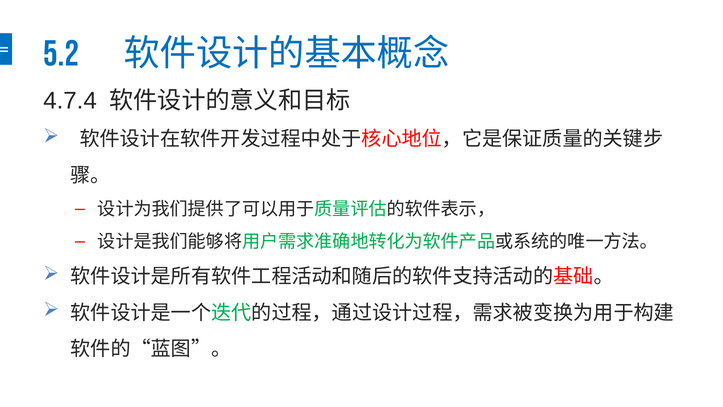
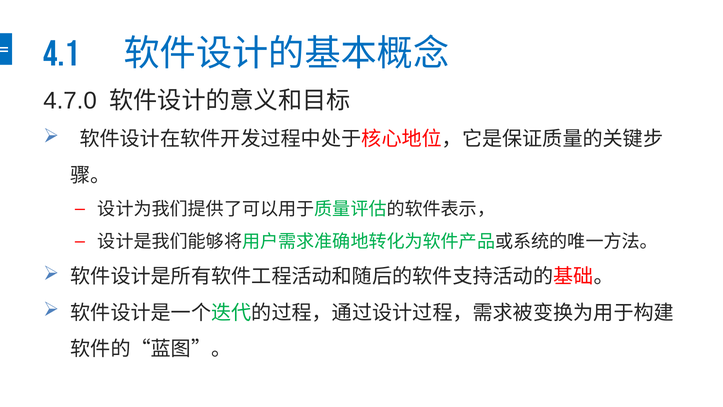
5.2: 5.2 -> 4.1 (61, 54)
4.7.4: 4.7.4 -> 4.7.0 (70, 101)
